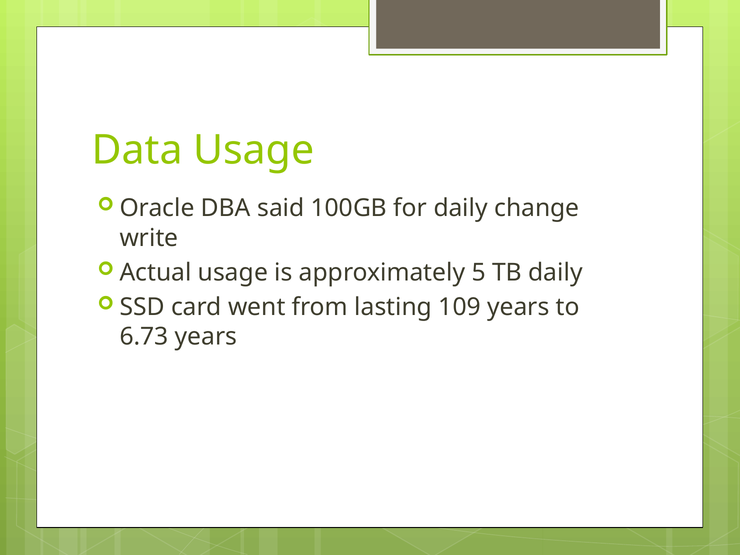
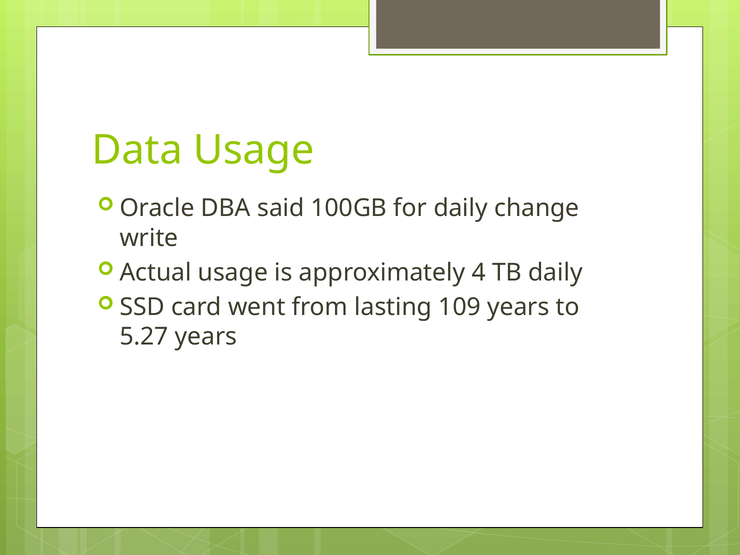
5: 5 -> 4 (479, 272)
6.73: 6.73 -> 5.27 (144, 337)
